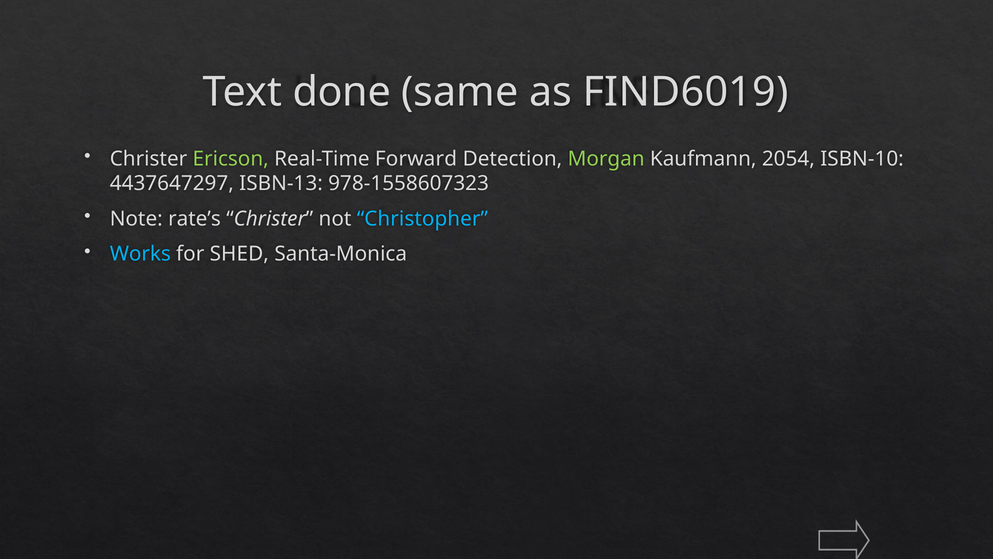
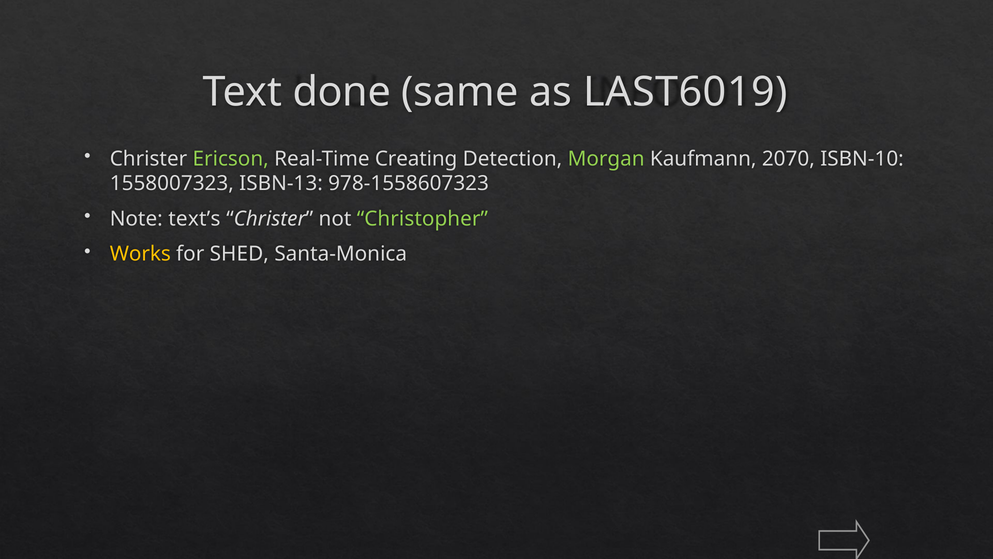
FIND6019: FIND6019 -> LAST6019 (686, 92)
Forward: Forward -> Creating (416, 159)
2054: 2054 -> 2070 (788, 159)
4437647297: 4437647297 -> 1558007323 (172, 184)
rate’s: rate’s -> text’s (194, 219)
Christopher colour: light blue -> light green (422, 219)
Works colour: light blue -> yellow (140, 254)
